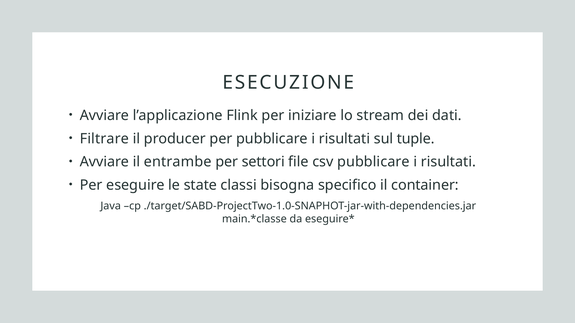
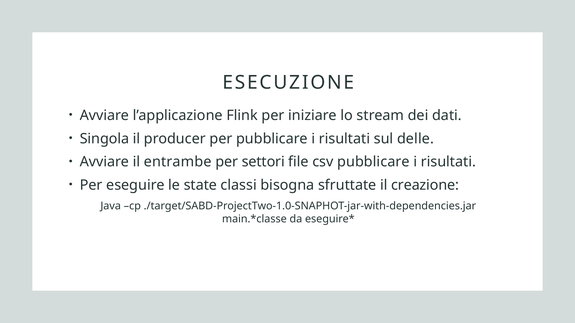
Filtrare: Filtrare -> Singola (104, 139)
tuple: tuple -> delle (416, 139)
specifico: specifico -> sfruttate (347, 185)
container: container -> creazione (425, 185)
